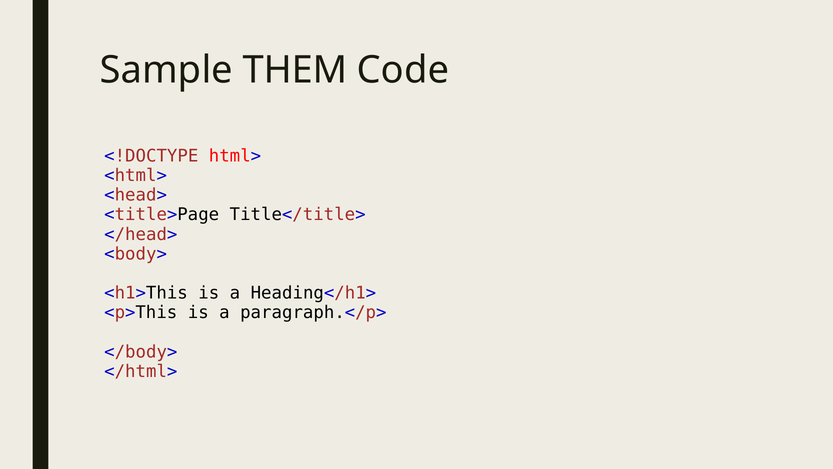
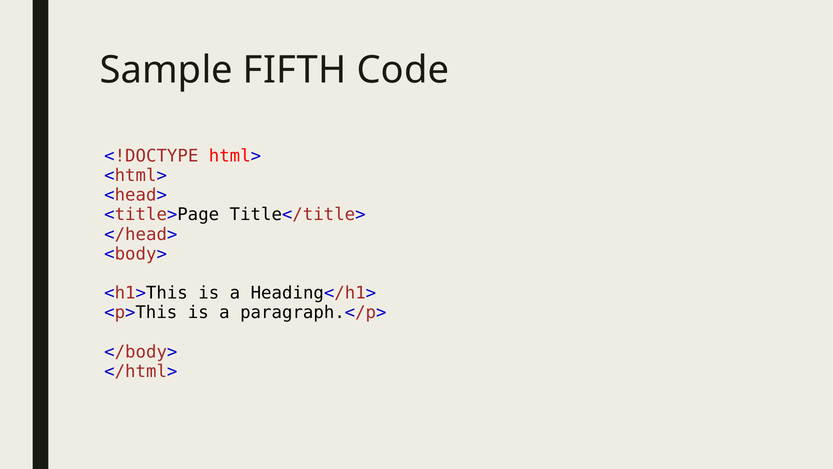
THEM: THEM -> FIFTH (295, 70)
